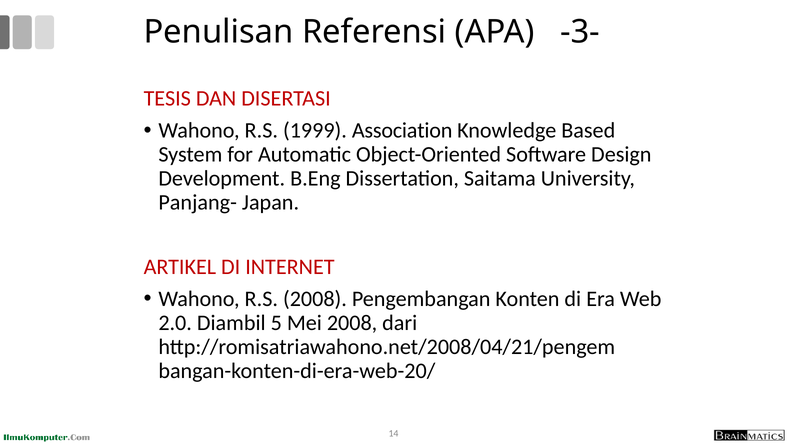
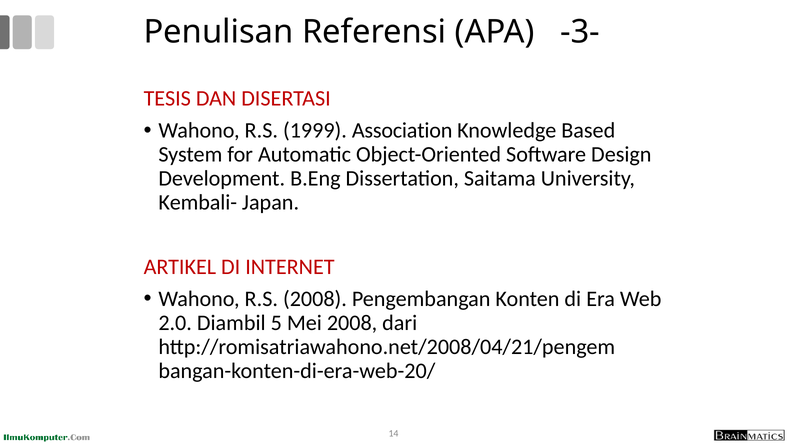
Panjang-: Panjang- -> Kembali- (198, 202)
